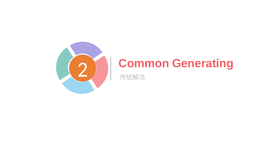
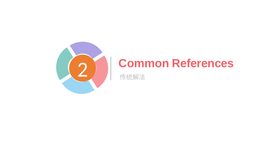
Generating: Generating -> References (203, 63)
